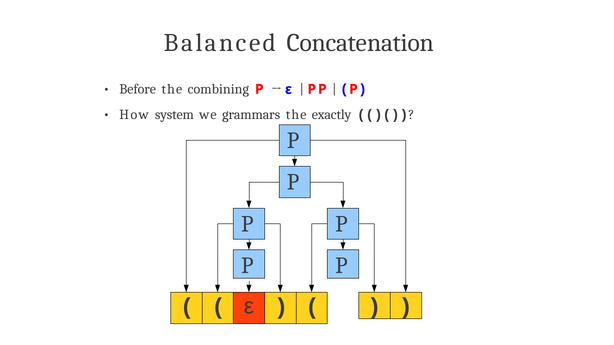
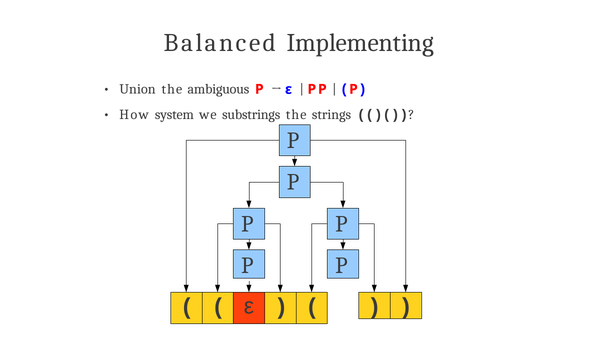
Concatenation: Concatenation -> Implementing (360, 43)
Before: Before -> Union (138, 89)
combining: combining -> ambiguous (218, 89)
grammars: grammars -> substrings (251, 115)
exactly: exactly -> strings (331, 115)
